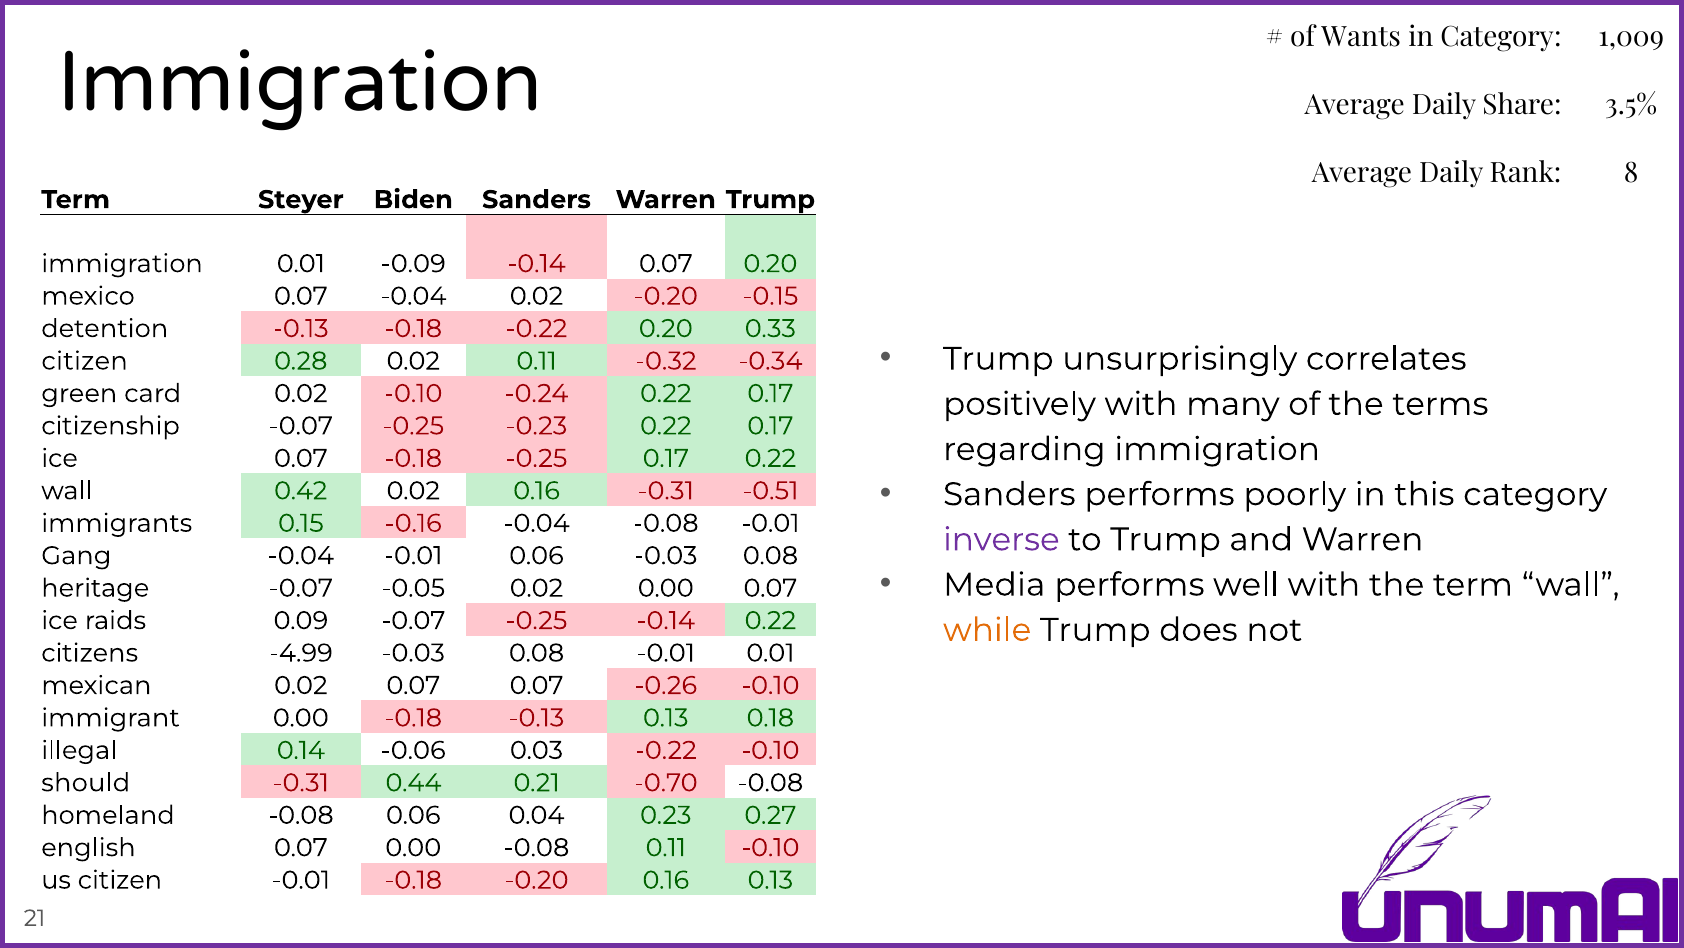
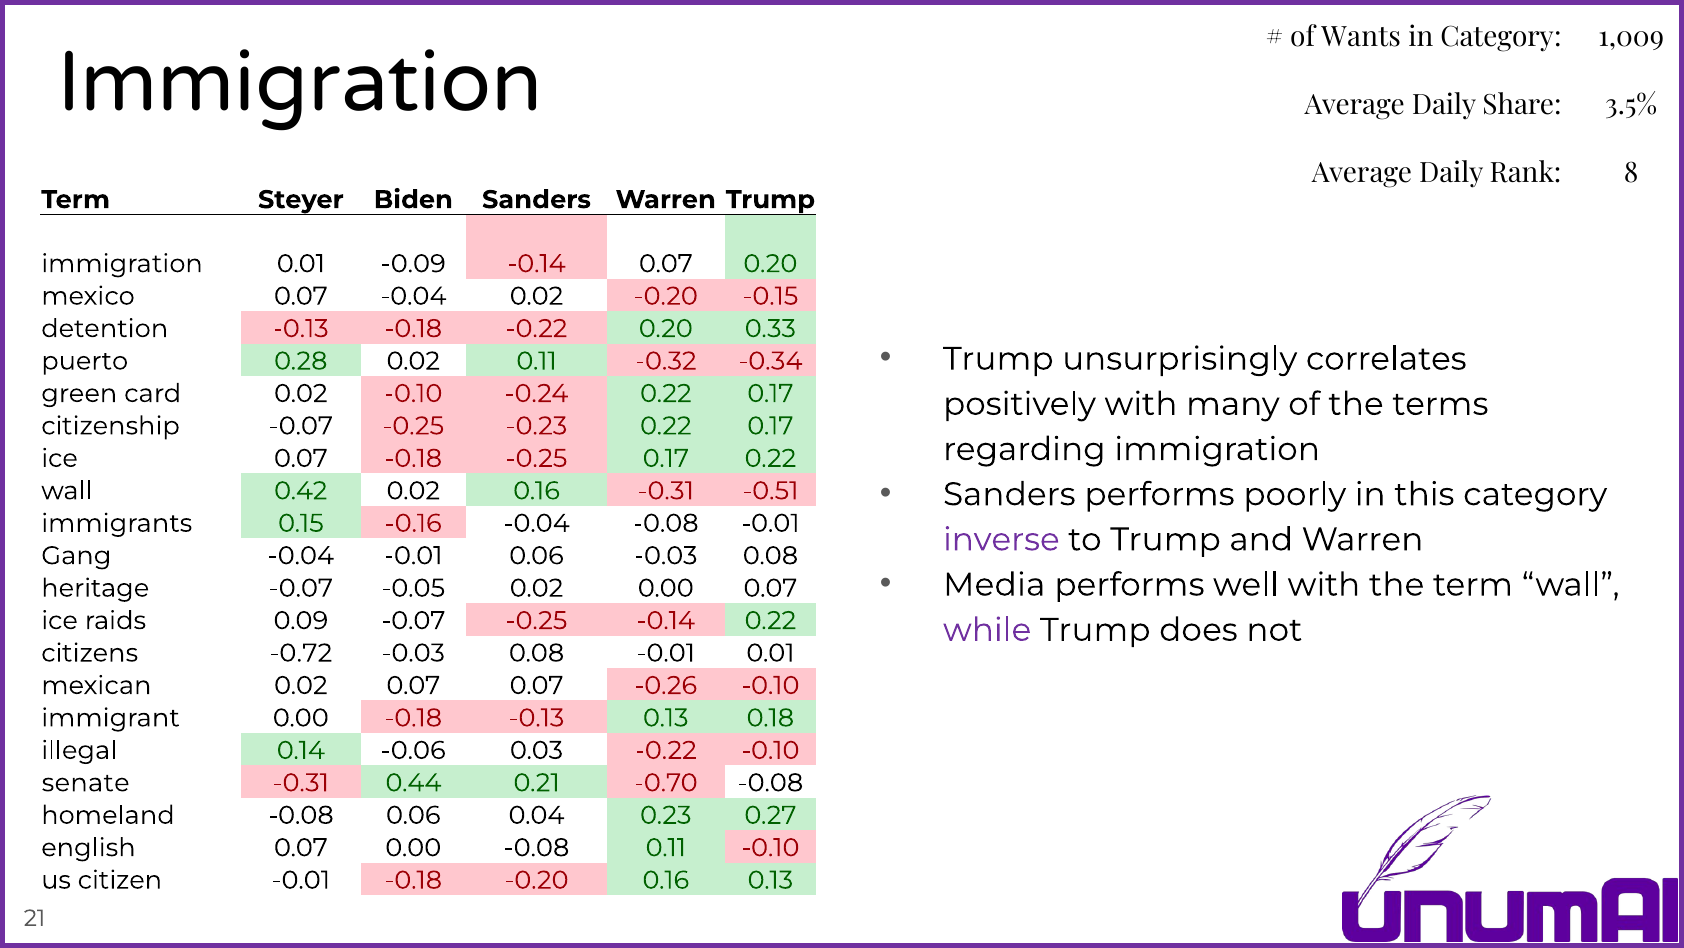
citizen: citizen -> puerto (85, 361)
while colour: orange -> purple (987, 630)
-4.99: -4.99 -> -0.72 (301, 653)
should: should -> senate (86, 782)
